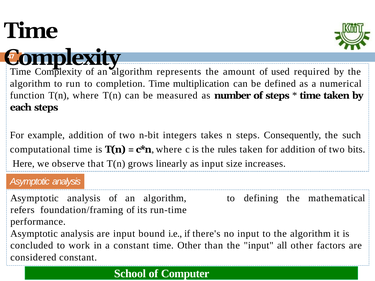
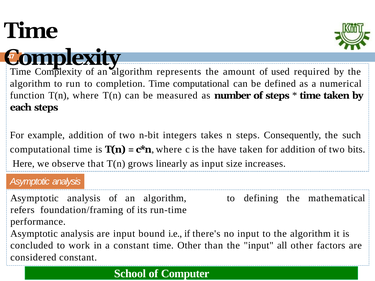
Time multiplication: multiplication -> computational (201, 84)
rules: rules -> have (227, 150)
